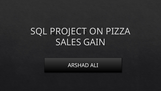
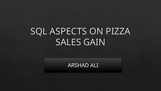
PROJECT: PROJECT -> ASPECTS (68, 31)
